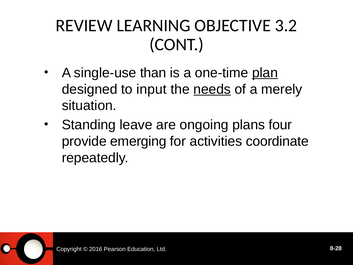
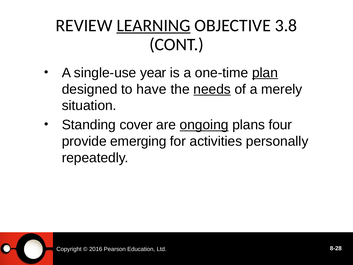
LEARNING underline: none -> present (153, 25)
3.2: 3.2 -> 3.8 (286, 25)
than: than -> year (153, 73)
input: input -> have (152, 89)
leave: leave -> cover (136, 125)
ongoing underline: none -> present (204, 125)
coordinate: coordinate -> personally (277, 141)
